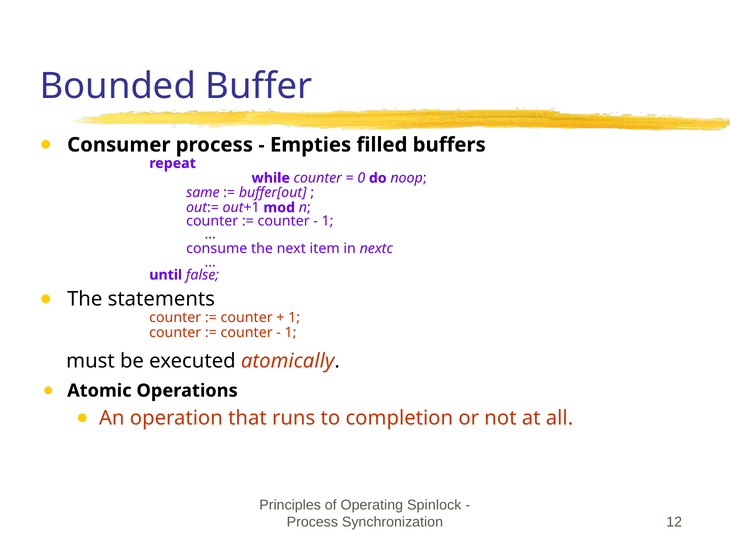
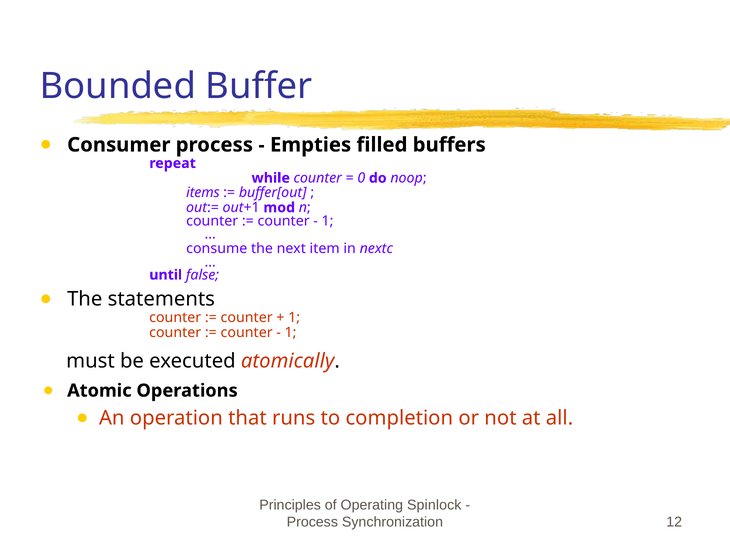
same: same -> items (203, 193)
